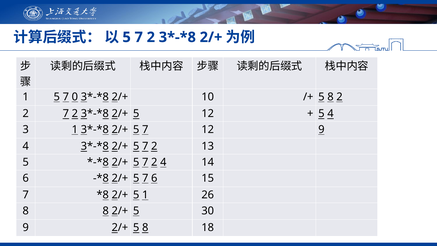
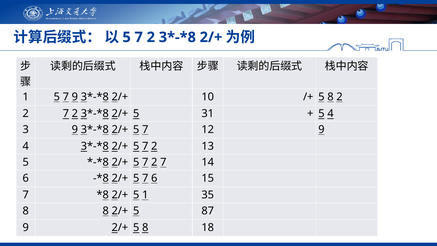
7 0: 0 -> 9 (75, 97)
5 12: 12 -> 31 (208, 114)
3 1: 1 -> 9 (75, 129)
7 2 4: 4 -> 7 (163, 162)
26: 26 -> 35 (208, 195)
30: 30 -> 87 (208, 211)
